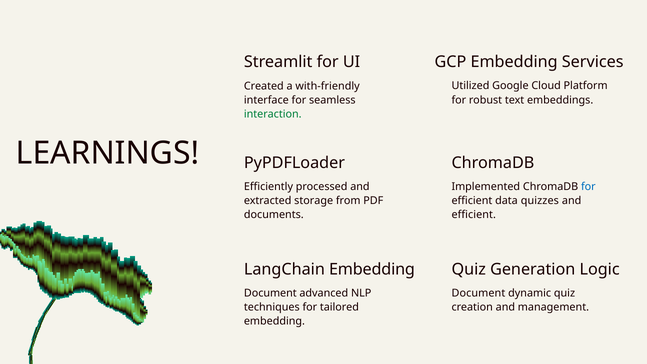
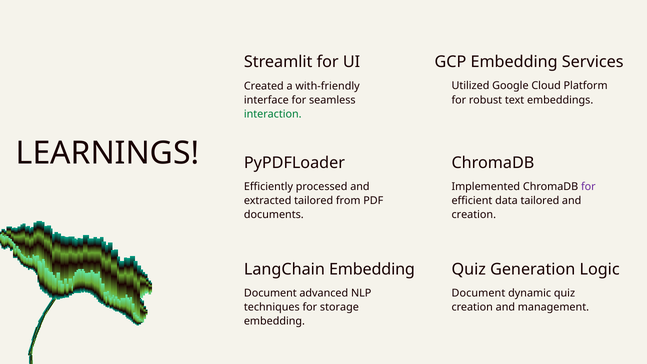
for colour: blue -> purple (588, 187)
extracted storage: storage -> tailored (314, 201)
data quizzes: quizzes -> tailored (540, 201)
efficient: efficient -> creation (474, 215)
tailored: tailored -> storage (339, 307)
